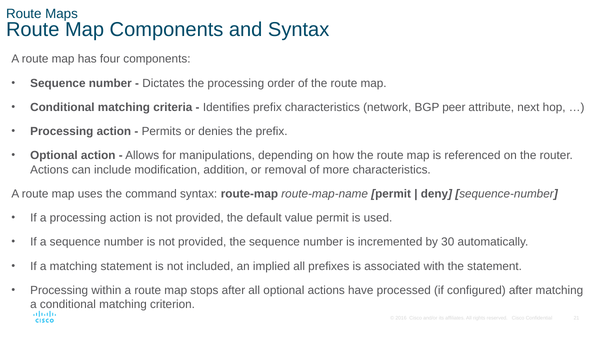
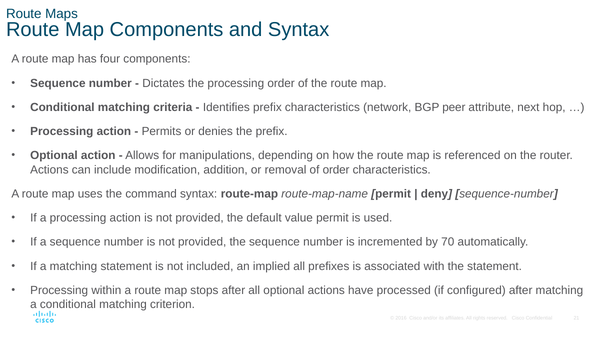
of more: more -> order (336, 170)
30: 30 -> 70 (448, 242)
